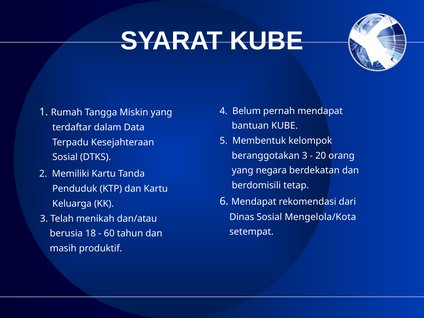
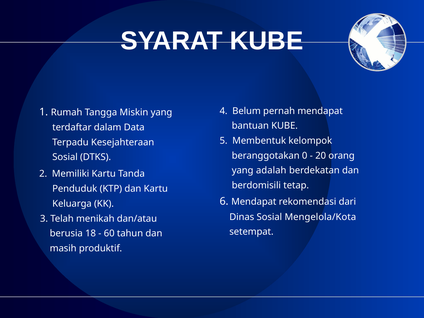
beranggotakan 3: 3 -> 0 (305, 156)
negara: negara -> adalah (271, 170)
